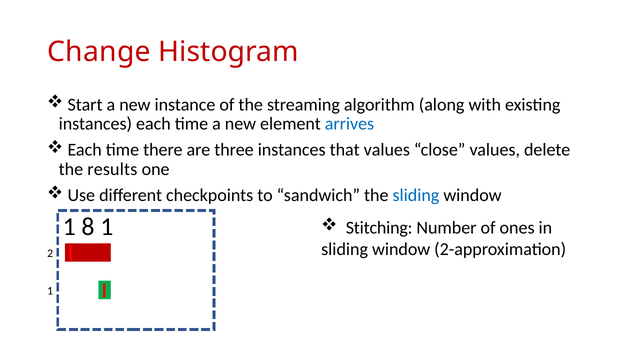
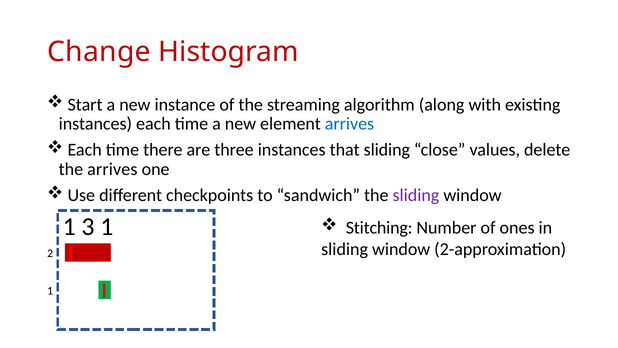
that values: values -> sliding (387, 150)
the results: results -> arrives (112, 169)
sliding colour: blue -> purple (416, 195)
8: 8 -> 3 (88, 227)
